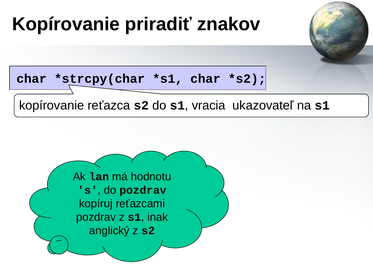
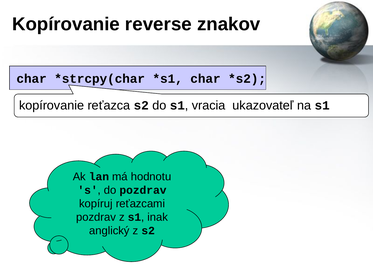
priradiť: priradiť -> reverse (158, 24)
